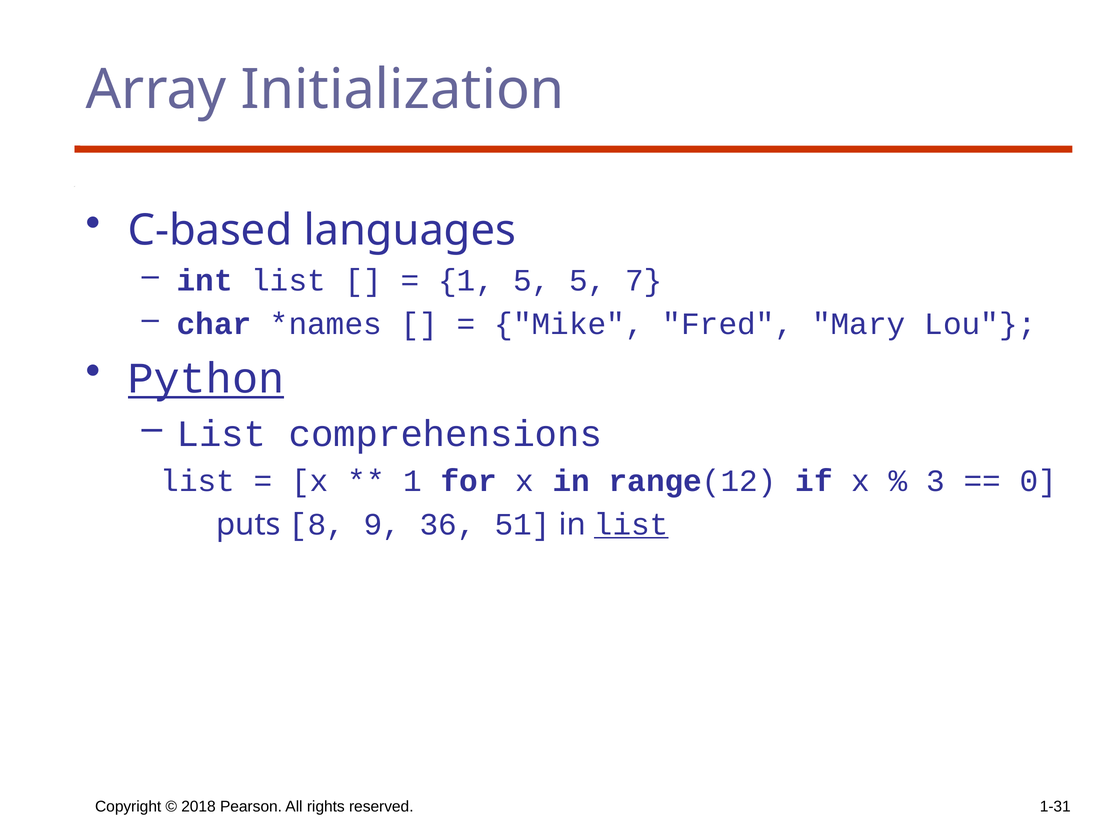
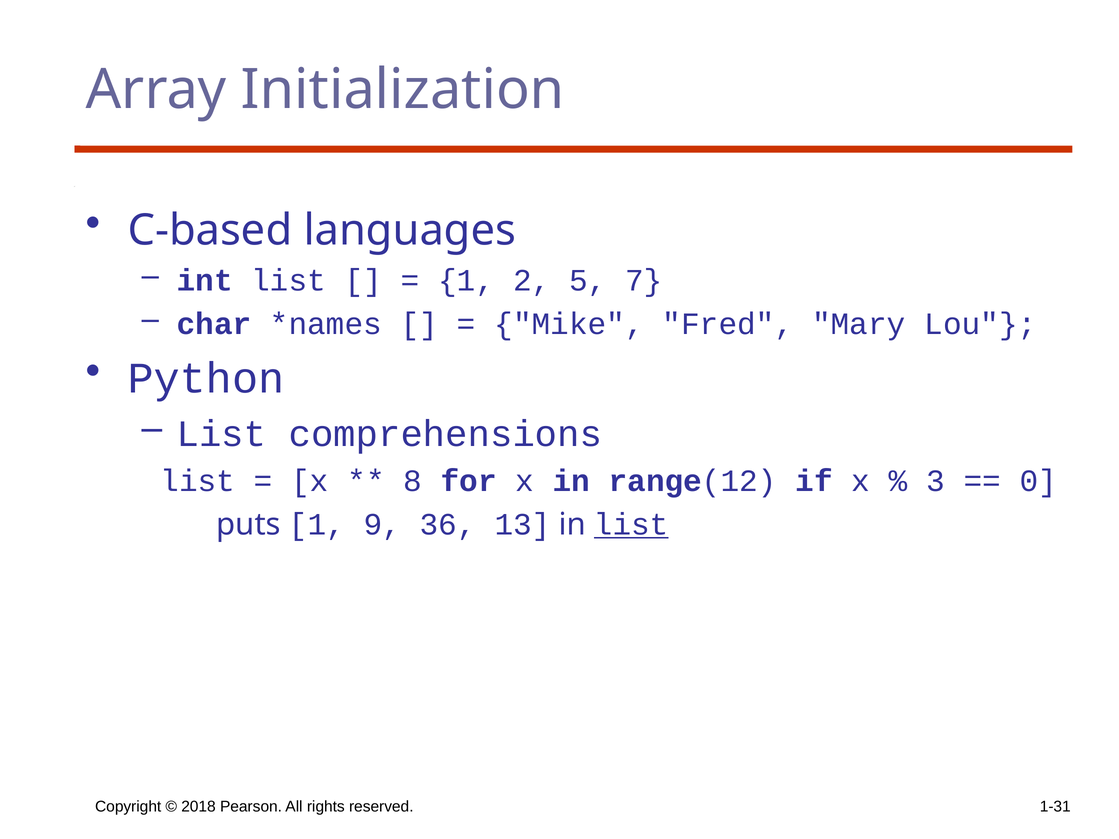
1 5: 5 -> 2 (532, 281)
Python underline: present -> none (206, 379)
1: 1 -> 8 (413, 481)
puts 8: 8 -> 1 (317, 524)
51: 51 -> 13 (523, 524)
